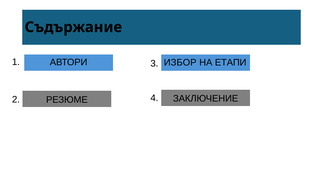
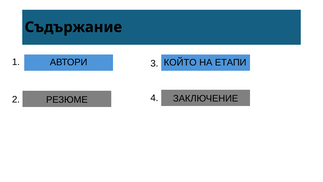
ИЗБОР: ИЗБОР -> КОЙТО (180, 62)
